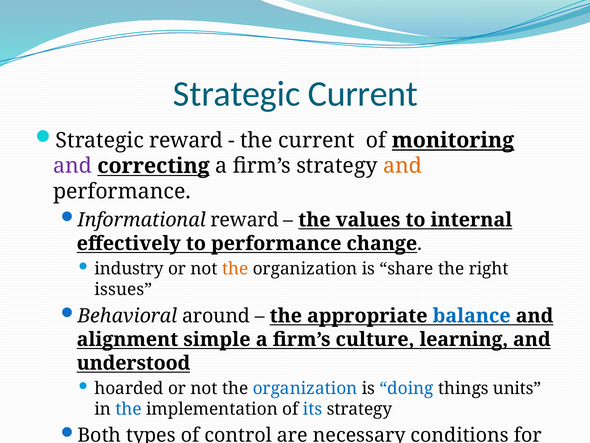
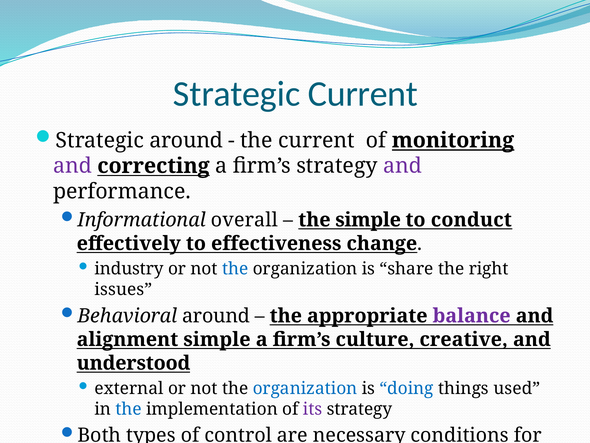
Strategic reward: reward -> around (186, 140)
and colour: orange -> purple (402, 166)
Informational reward: reward -> overall (244, 220)
the values: values -> simple (368, 220)
internal: internal -> conduct (471, 220)
to performance: performance -> effectiveness (276, 243)
the colour: orange -> blue (235, 269)
balance colour: blue -> purple (472, 315)
learning: learning -> creative (464, 339)
hoarded: hoarded -> external (129, 388)
units: units -> used (517, 388)
its colour: blue -> purple (313, 409)
